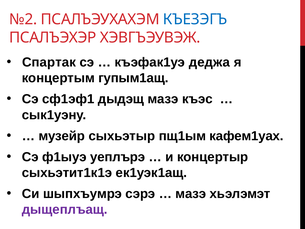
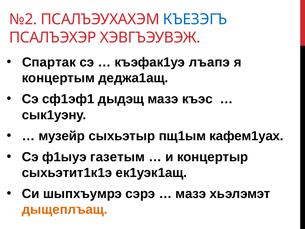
деджа: деджа -> лъапэ (209, 62)
гупым1ащ: гупым1ащ -> деджа1ащ (133, 78)
уеплърэ: уеплърэ -> газетым (118, 157)
дыщеплъащ colour: purple -> orange (65, 209)
